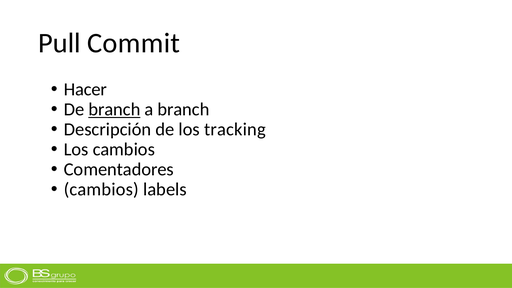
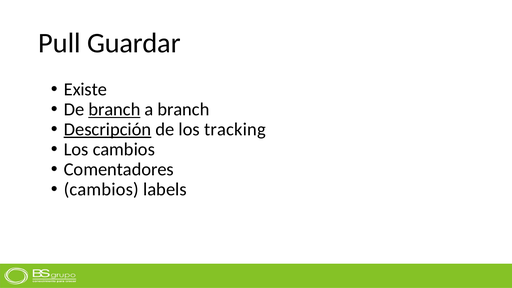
Commit: Commit -> Guardar (134, 43)
Hacer: Hacer -> Existe (85, 90)
Descripción underline: none -> present (108, 129)
